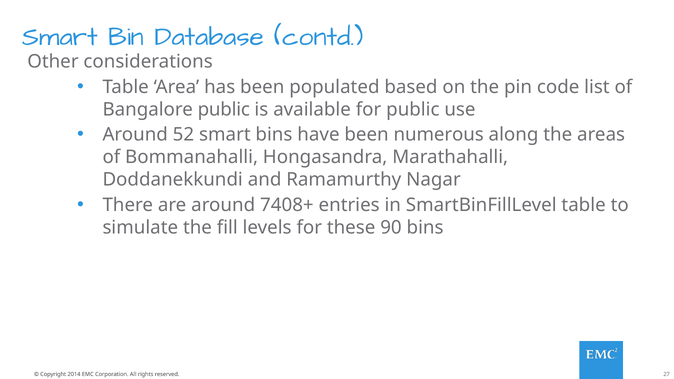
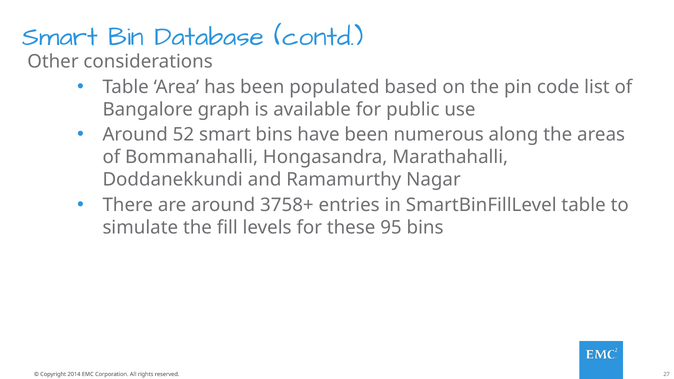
Bangalore public: public -> graph (224, 109)
7408+: 7408+ -> 3758+ (287, 205)
90: 90 -> 95 (391, 227)
